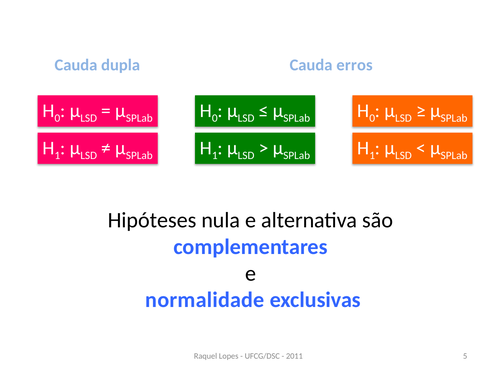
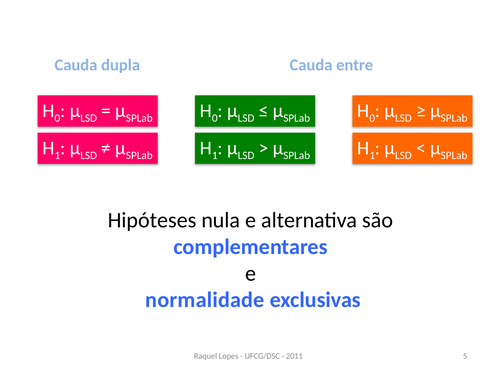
erros: erros -> entre (355, 65)
